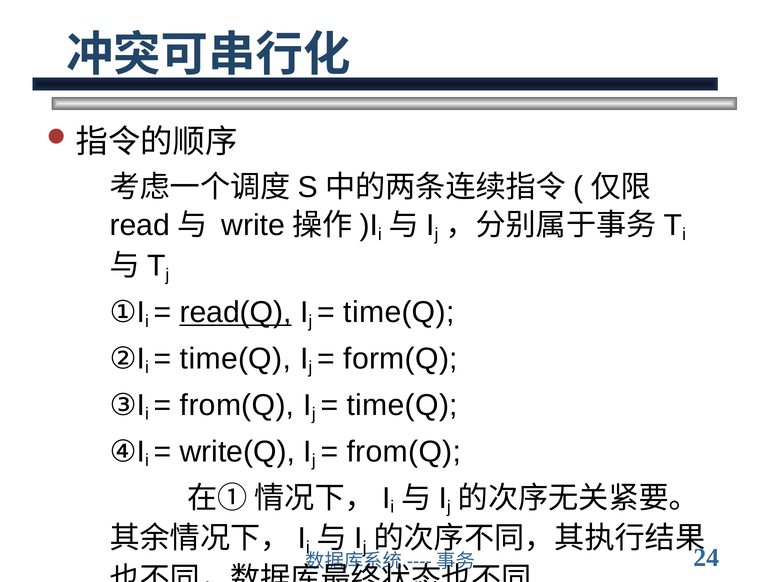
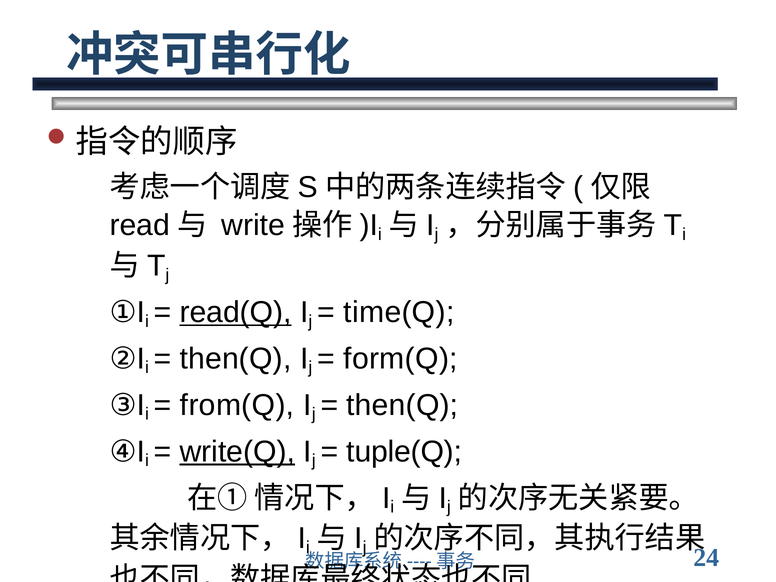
time(Q: time(Q -> then(Q (236, 359)
time(Q: time(Q -> then(Q (402, 405)
write(Q underline: none -> present (237, 452)
from(Q: from(Q -> tuple(Q (404, 452)
